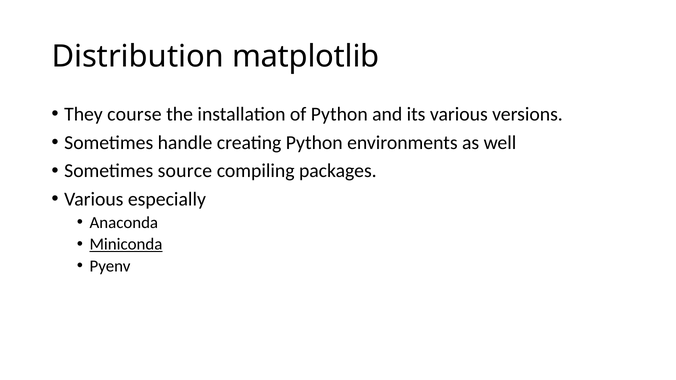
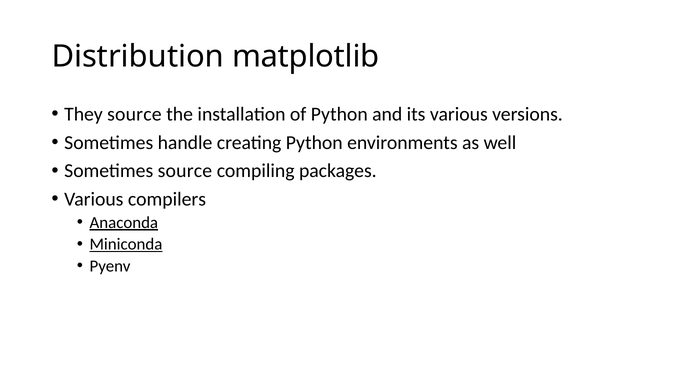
They course: course -> source (134, 114)
especially: especially -> compilers (167, 199)
Anaconda underline: none -> present (124, 223)
